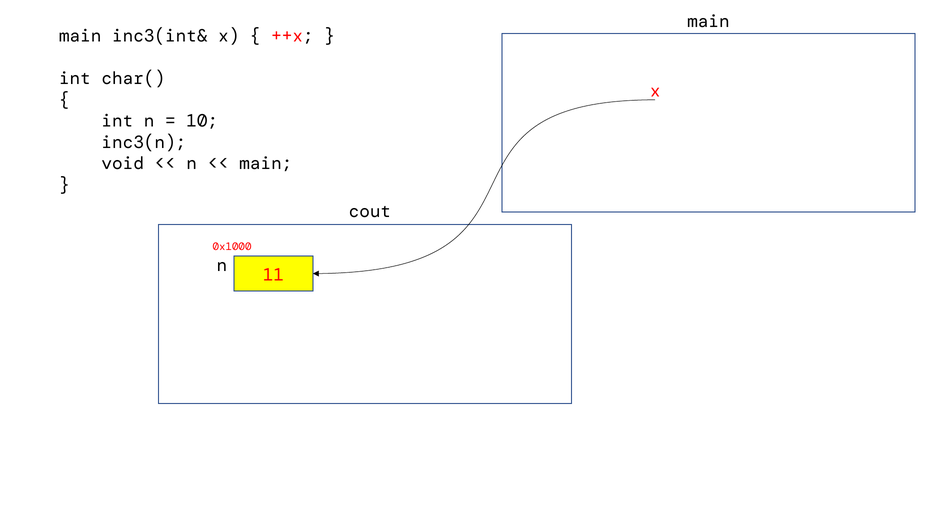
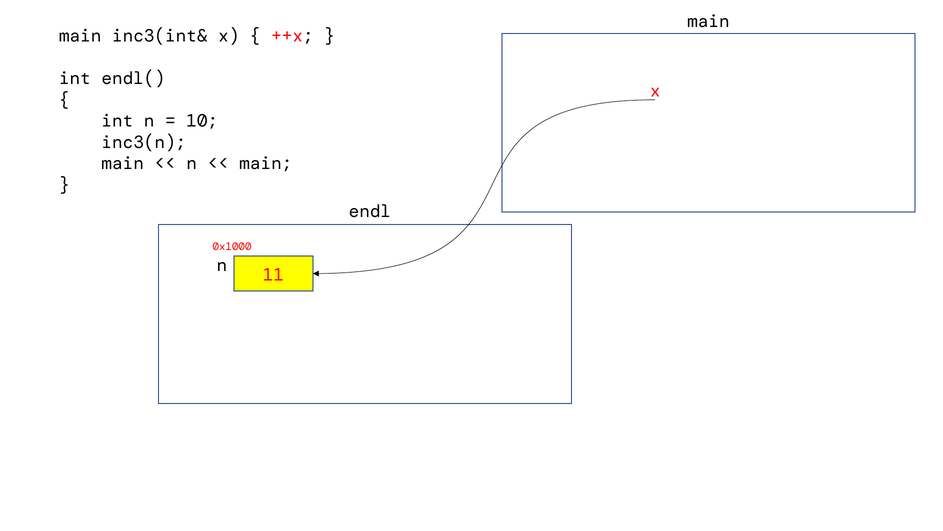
char(: char( -> endl( (133, 78)
void: void -> main (123, 163)
cout: cout -> endl (370, 211)
